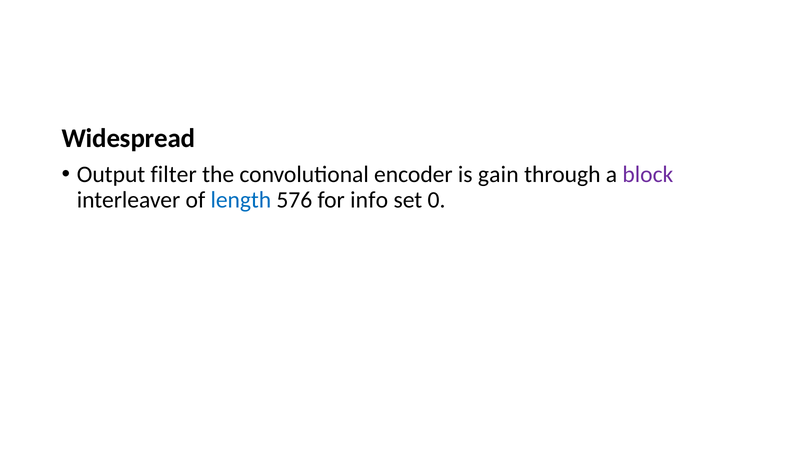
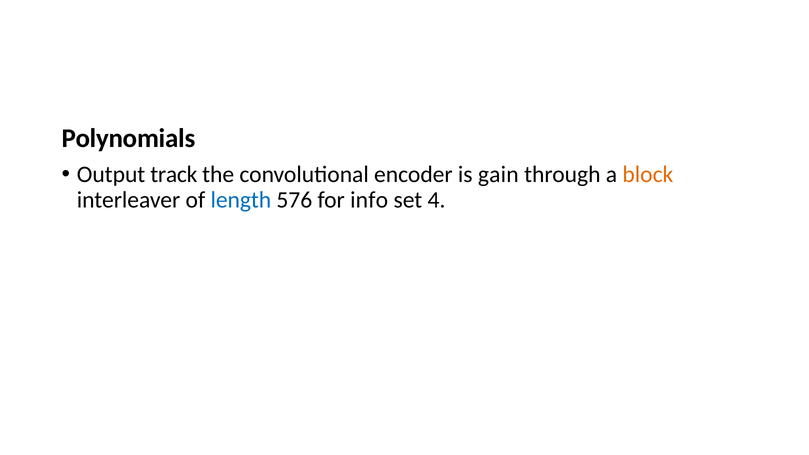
Widespread: Widespread -> Polynomials (128, 139)
filter: filter -> track (174, 174)
block colour: purple -> orange (648, 174)
0: 0 -> 4 (437, 200)
